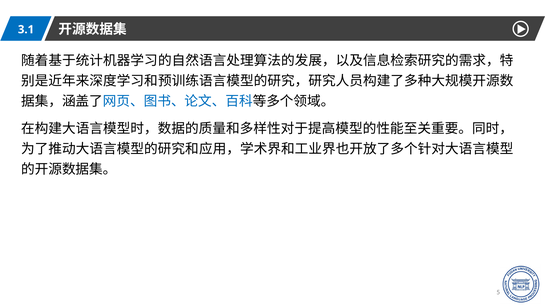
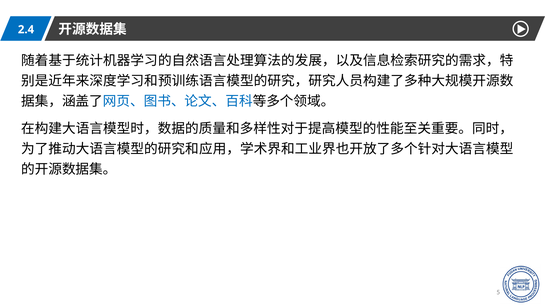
3.1: 3.1 -> 2.4 (26, 30)
